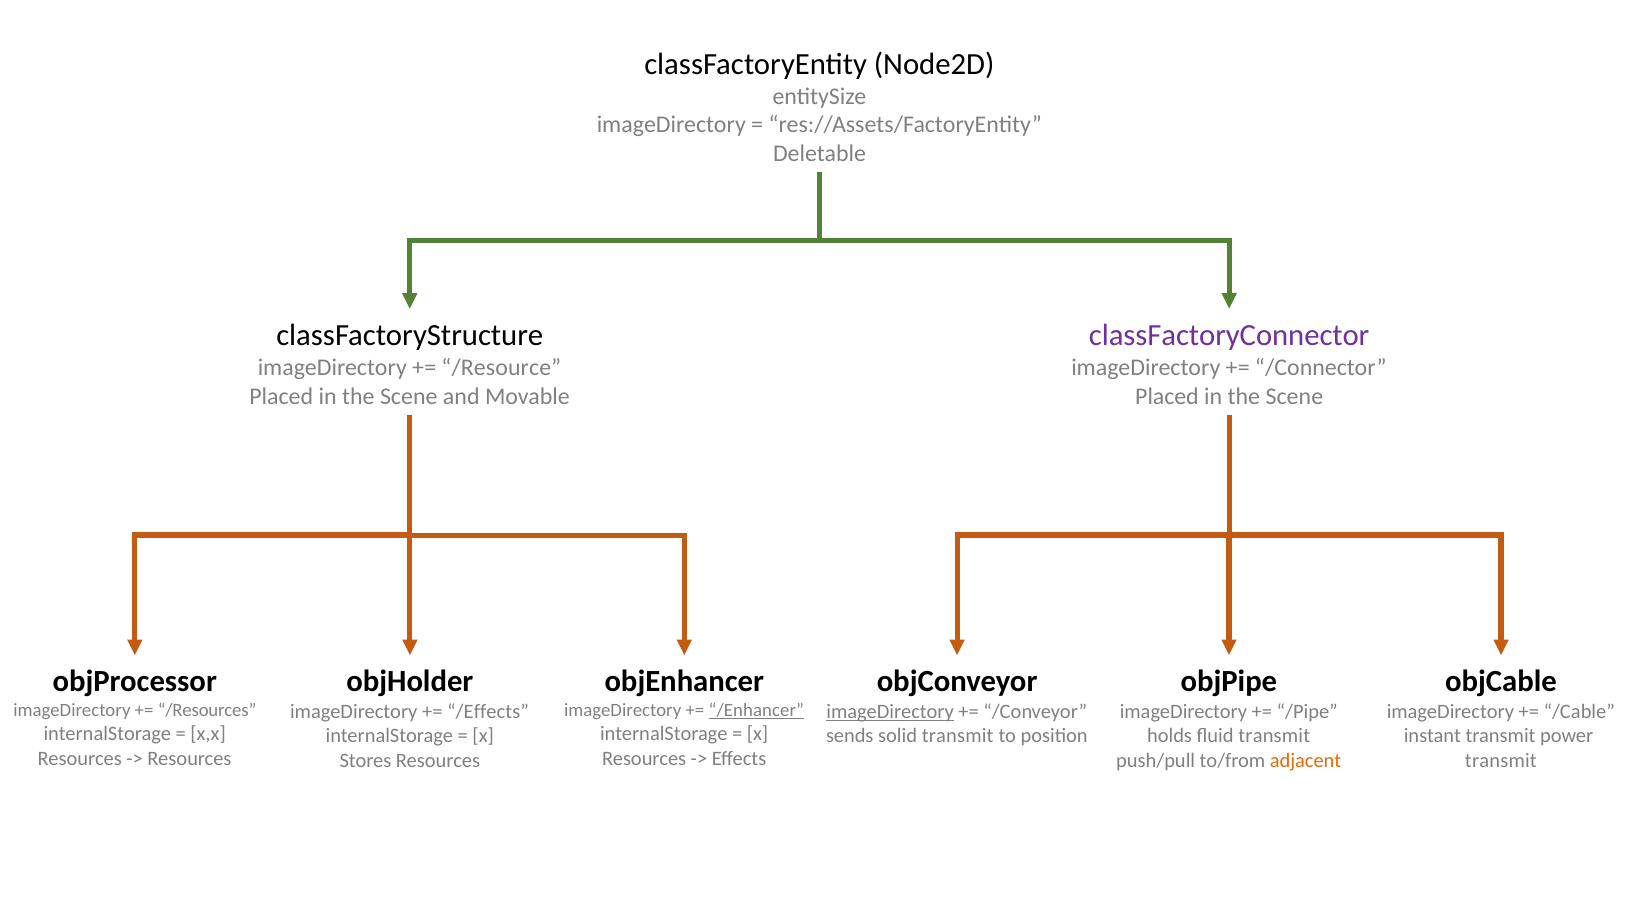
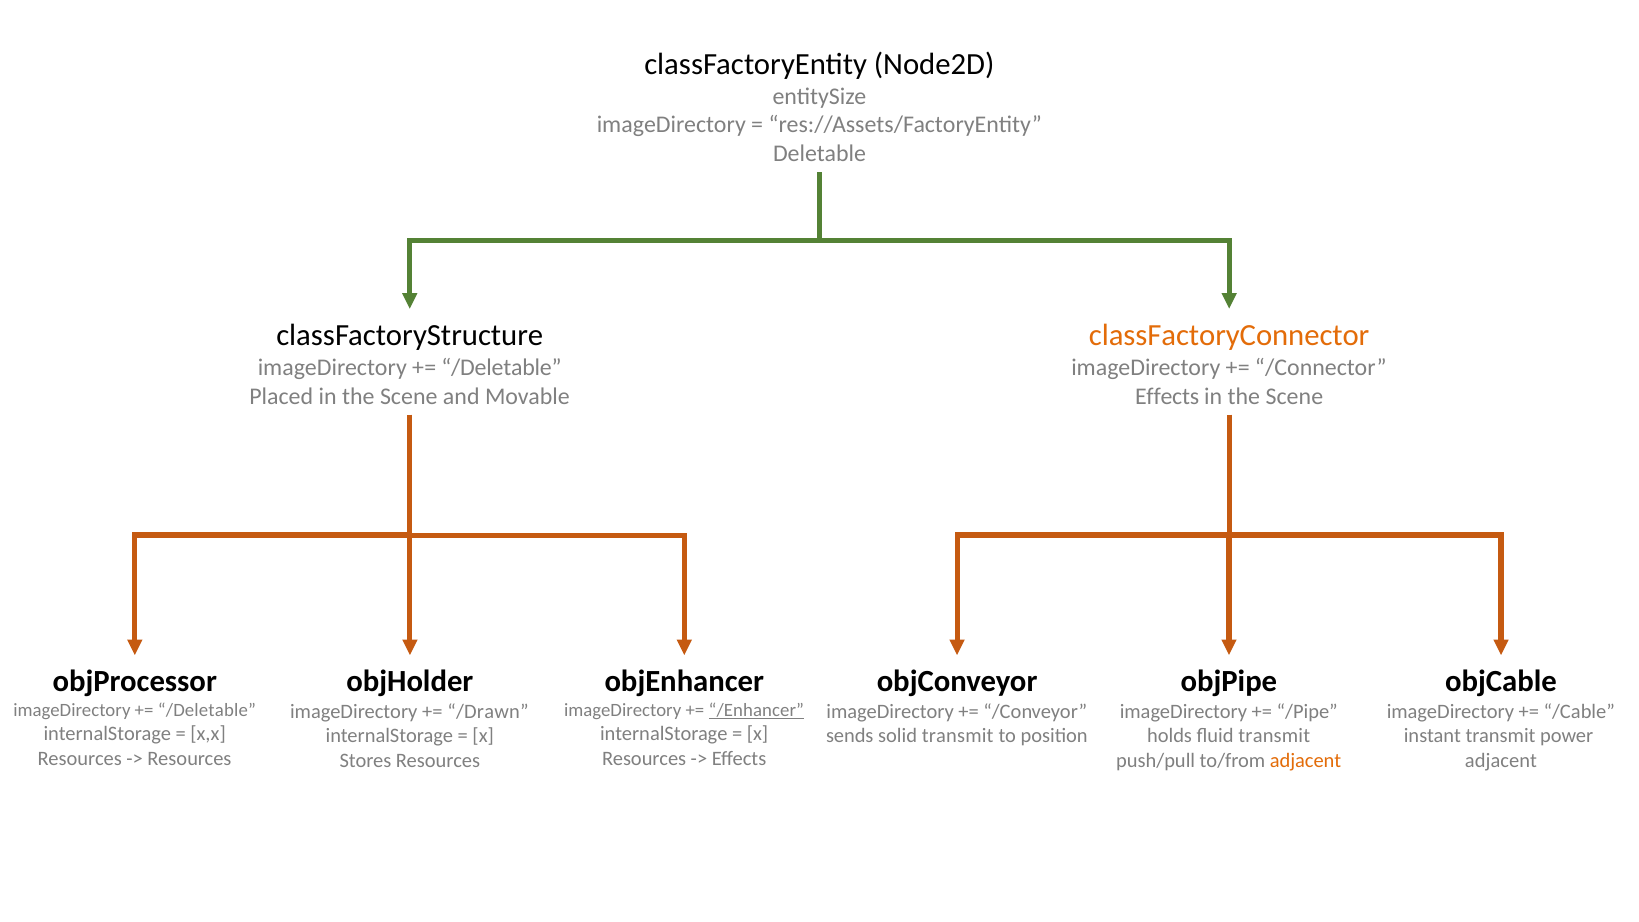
classFactoryConnector colour: purple -> orange (1229, 335)
/Resource: /Resource -> /Deletable (501, 367)
Placed: Placed -> Effects (1167, 396)
/Resources: /Resources -> /Deletable (207, 710)
/Effects: /Effects -> /Drawn (488, 712)
imageDirectory underline: present -> none (890, 712)
transmit: transmit -> adjacent (1501, 761)
